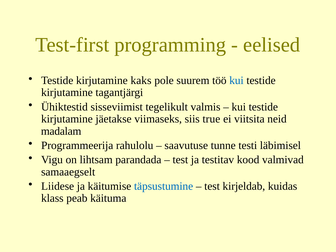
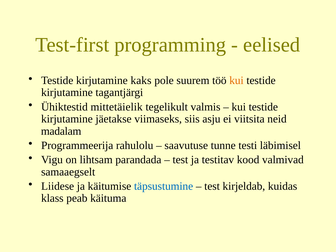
kui colour: blue -> orange (236, 80)
sisseviimist: sisseviimist -> mittetäielik (117, 107)
true: true -> asju (211, 119)
